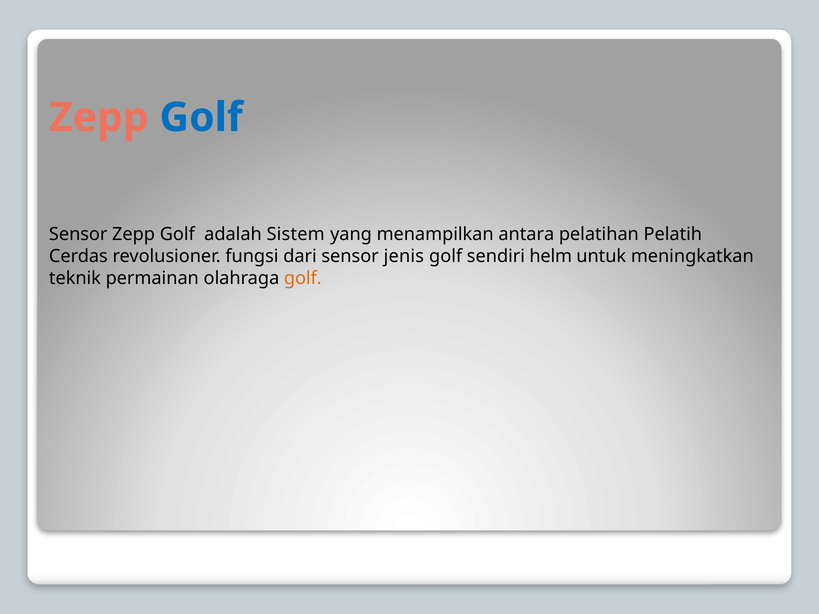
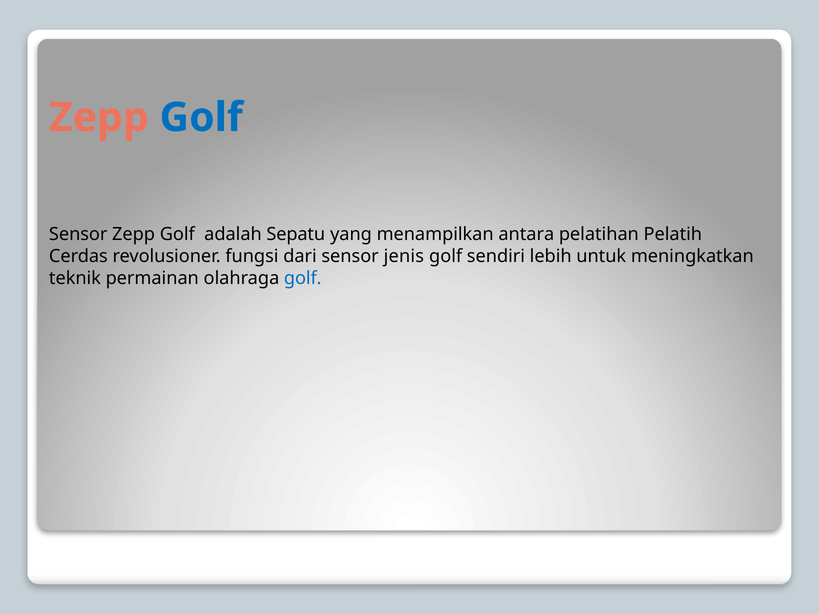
Sistem: Sistem -> Sepatu (296, 235)
helm: helm -> lebih (551, 256)
golf colour: orange -> blue (303, 278)
